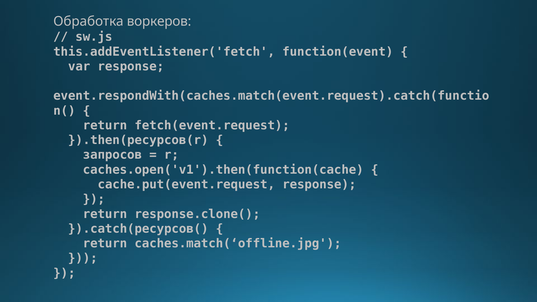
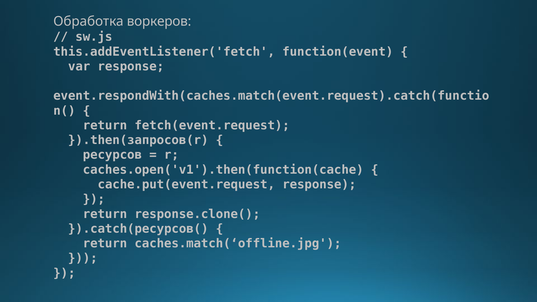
}).then(ресурсов(r: }).then(ресурсов(r -> }).then(запросов(r (138, 140)
запросов: запросов -> ресурсов (112, 155)
